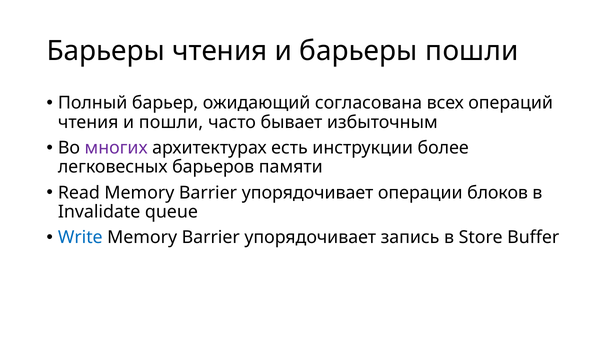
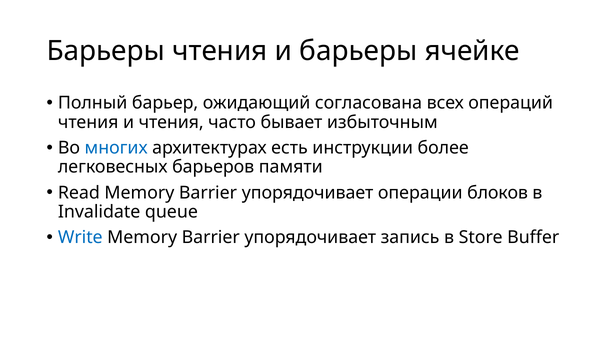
барьеры пошли: пошли -> ячейке (472, 51)
и пошли: пошли -> чтения (171, 122)
многих colour: purple -> blue (116, 148)
